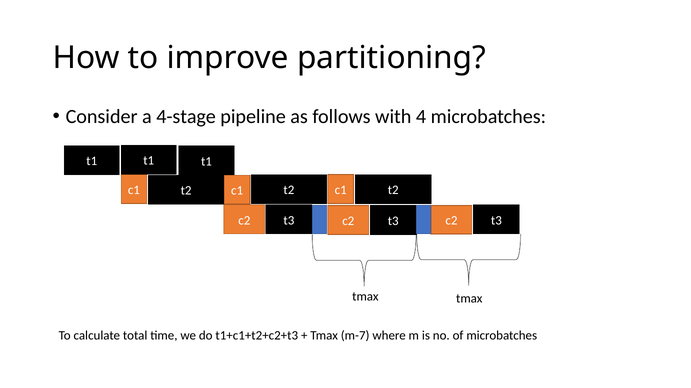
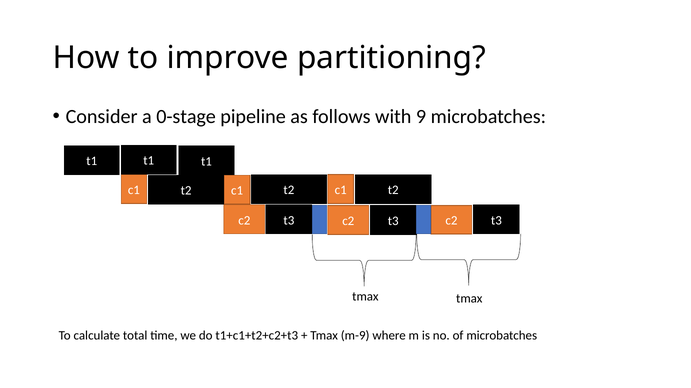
4-stage: 4-stage -> 0-stage (186, 117)
4: 4 -> 9 (421, 117)
m-7: m-7 -> m-9 (355, 336)
